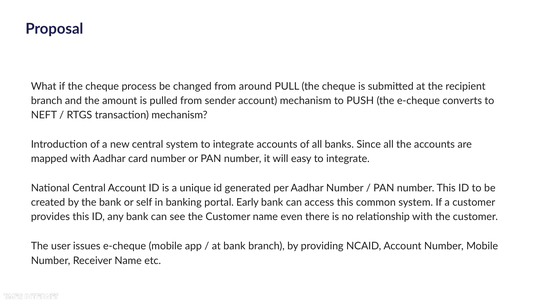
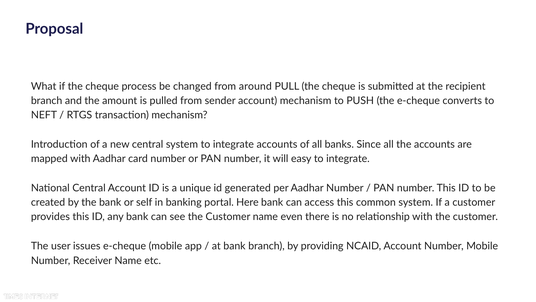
Early: Early -> Here (247, 202)
